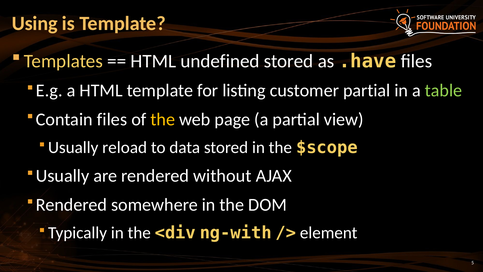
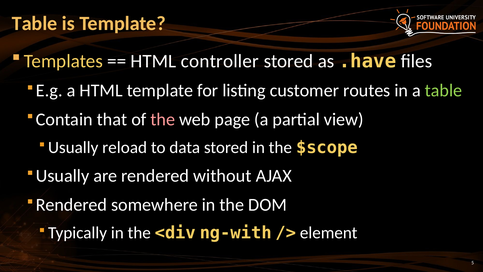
Using: Using -> Table (35, 23)
undefined: undefined -> controller (220, 61)
customer partial: partial -> routes (367, 90)
files: files -> that (112, 119)
the colour: yellow -> pink (163, 119)
